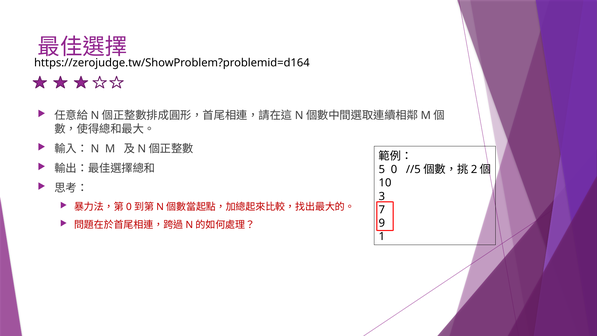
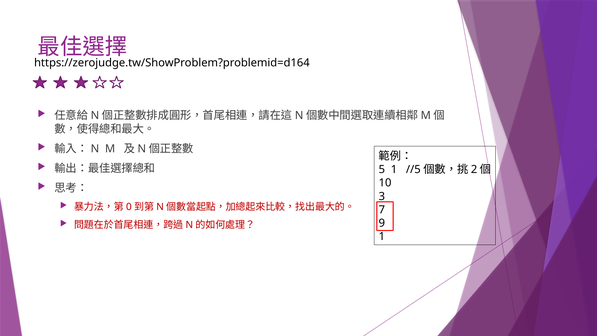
5 0: 0 -> 1 (394, 169)
